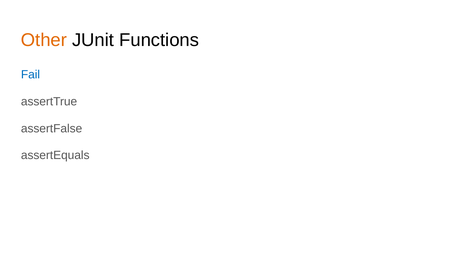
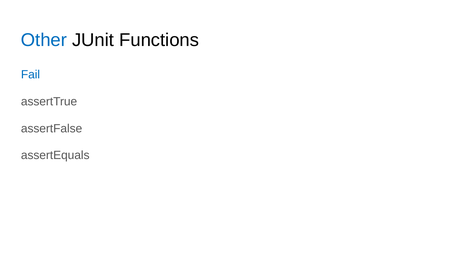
Other colour: orange -> blue (44, 40)
